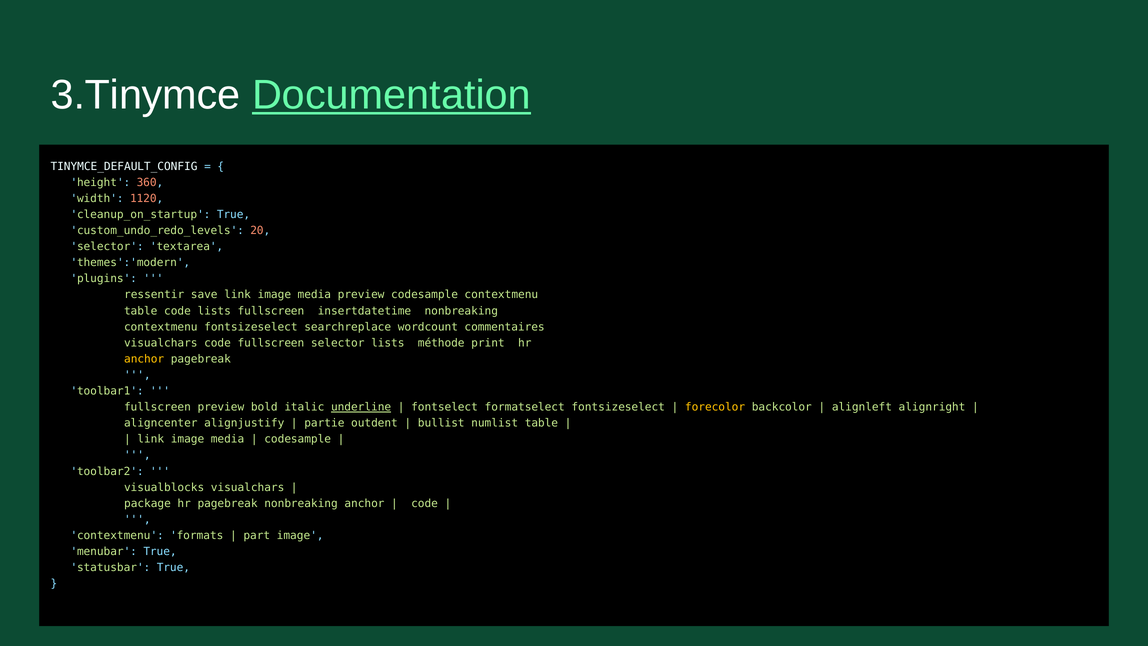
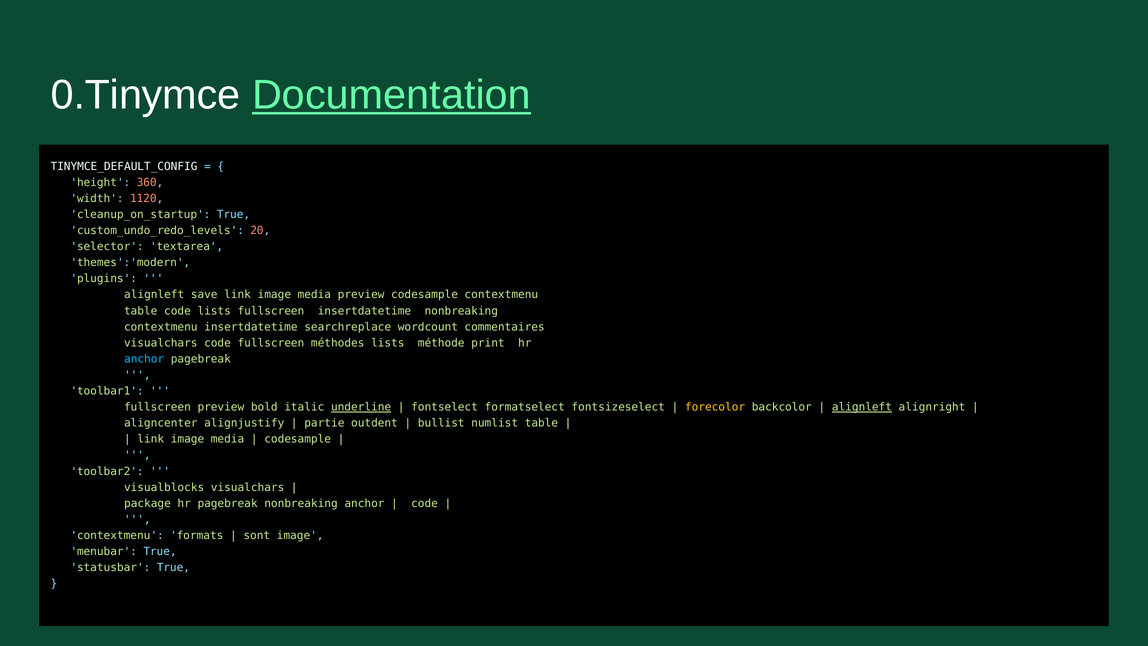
3.Tinymce: 3.Tinymce -> 0.Tinymce (146, 95)
ressentir: ressentir -> alignleft (154, 295)
contextmenu fontsizeselect: fontsizeselect -> insertdatetime (251, 327)
fullscreen selector: selector -> méthodes (338, 343)
anchor colour: yellow -> light blue (144, 359)
alignleft underline: none -> present (862, 407)
part: part -> sont (257, 535)
